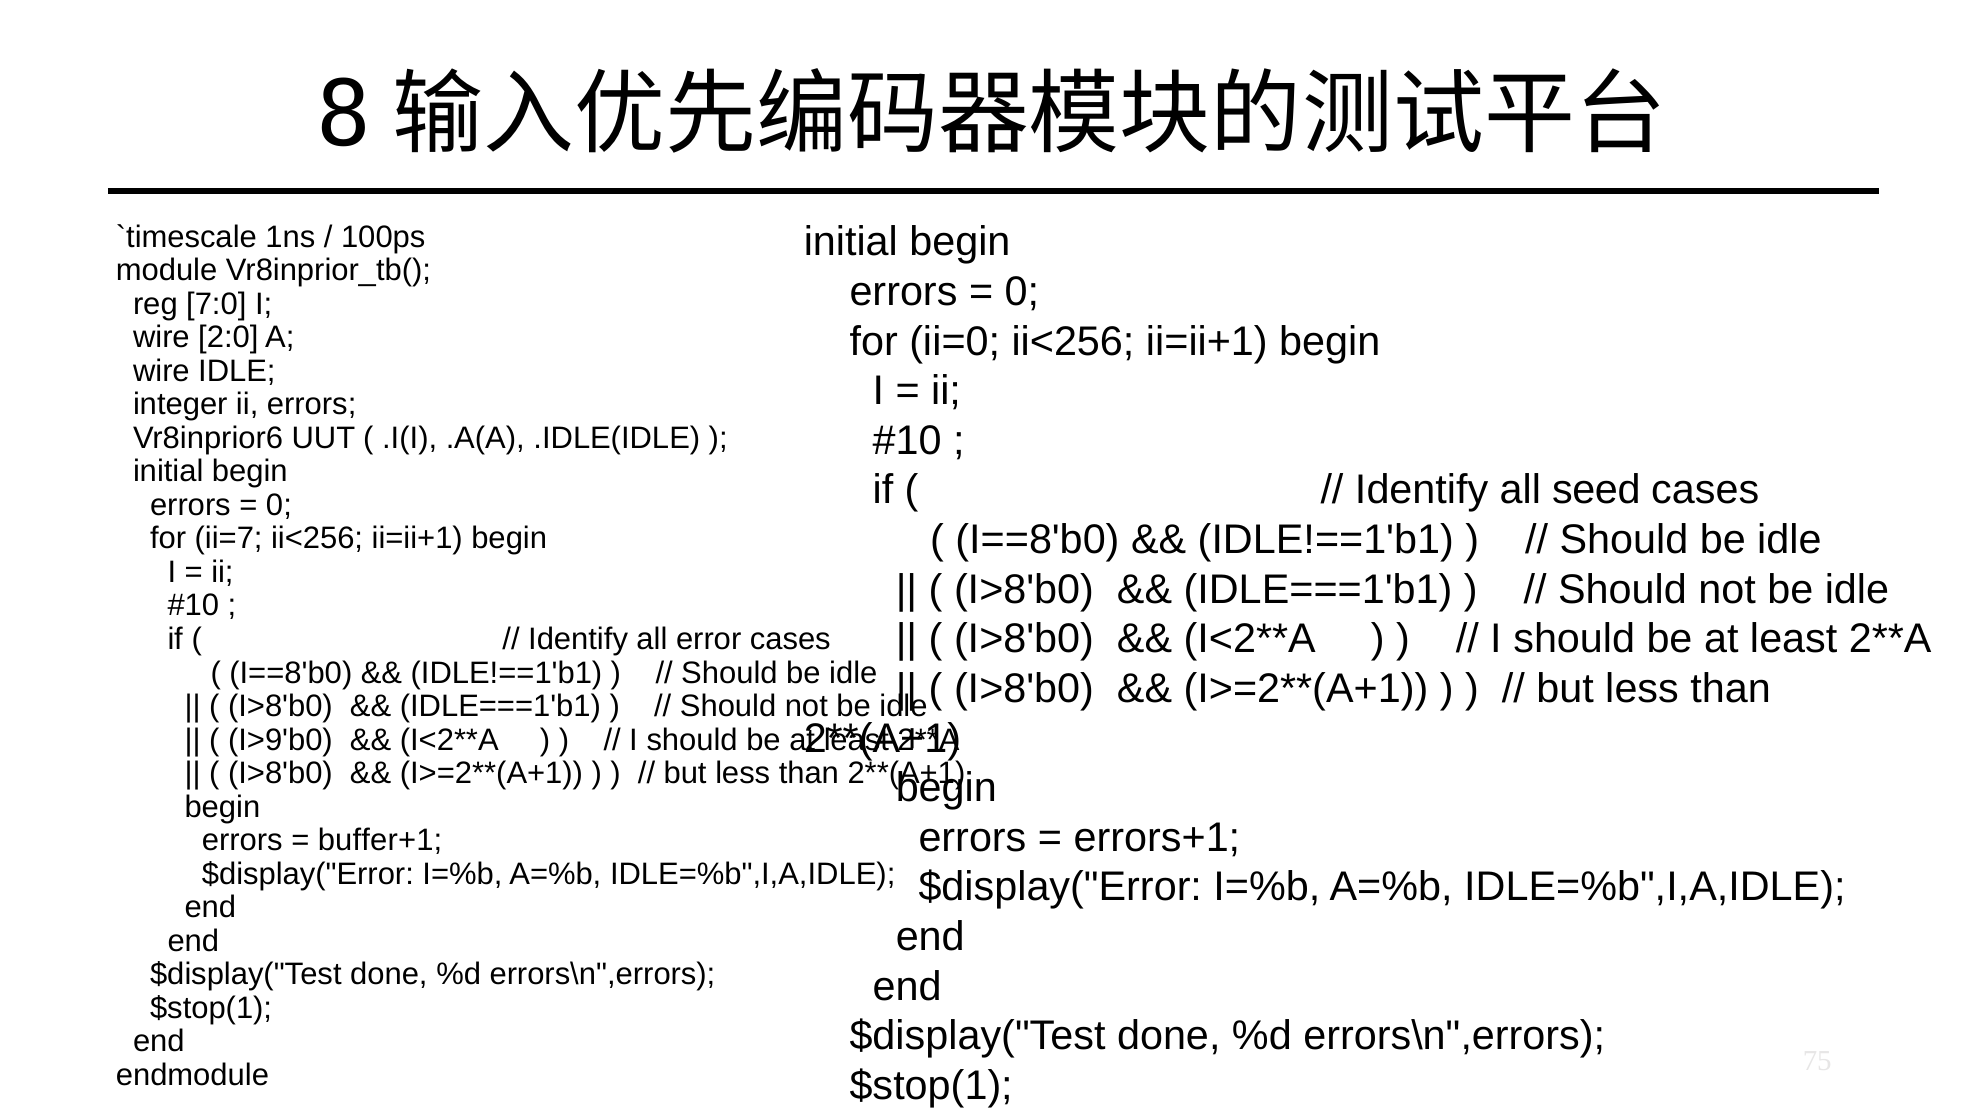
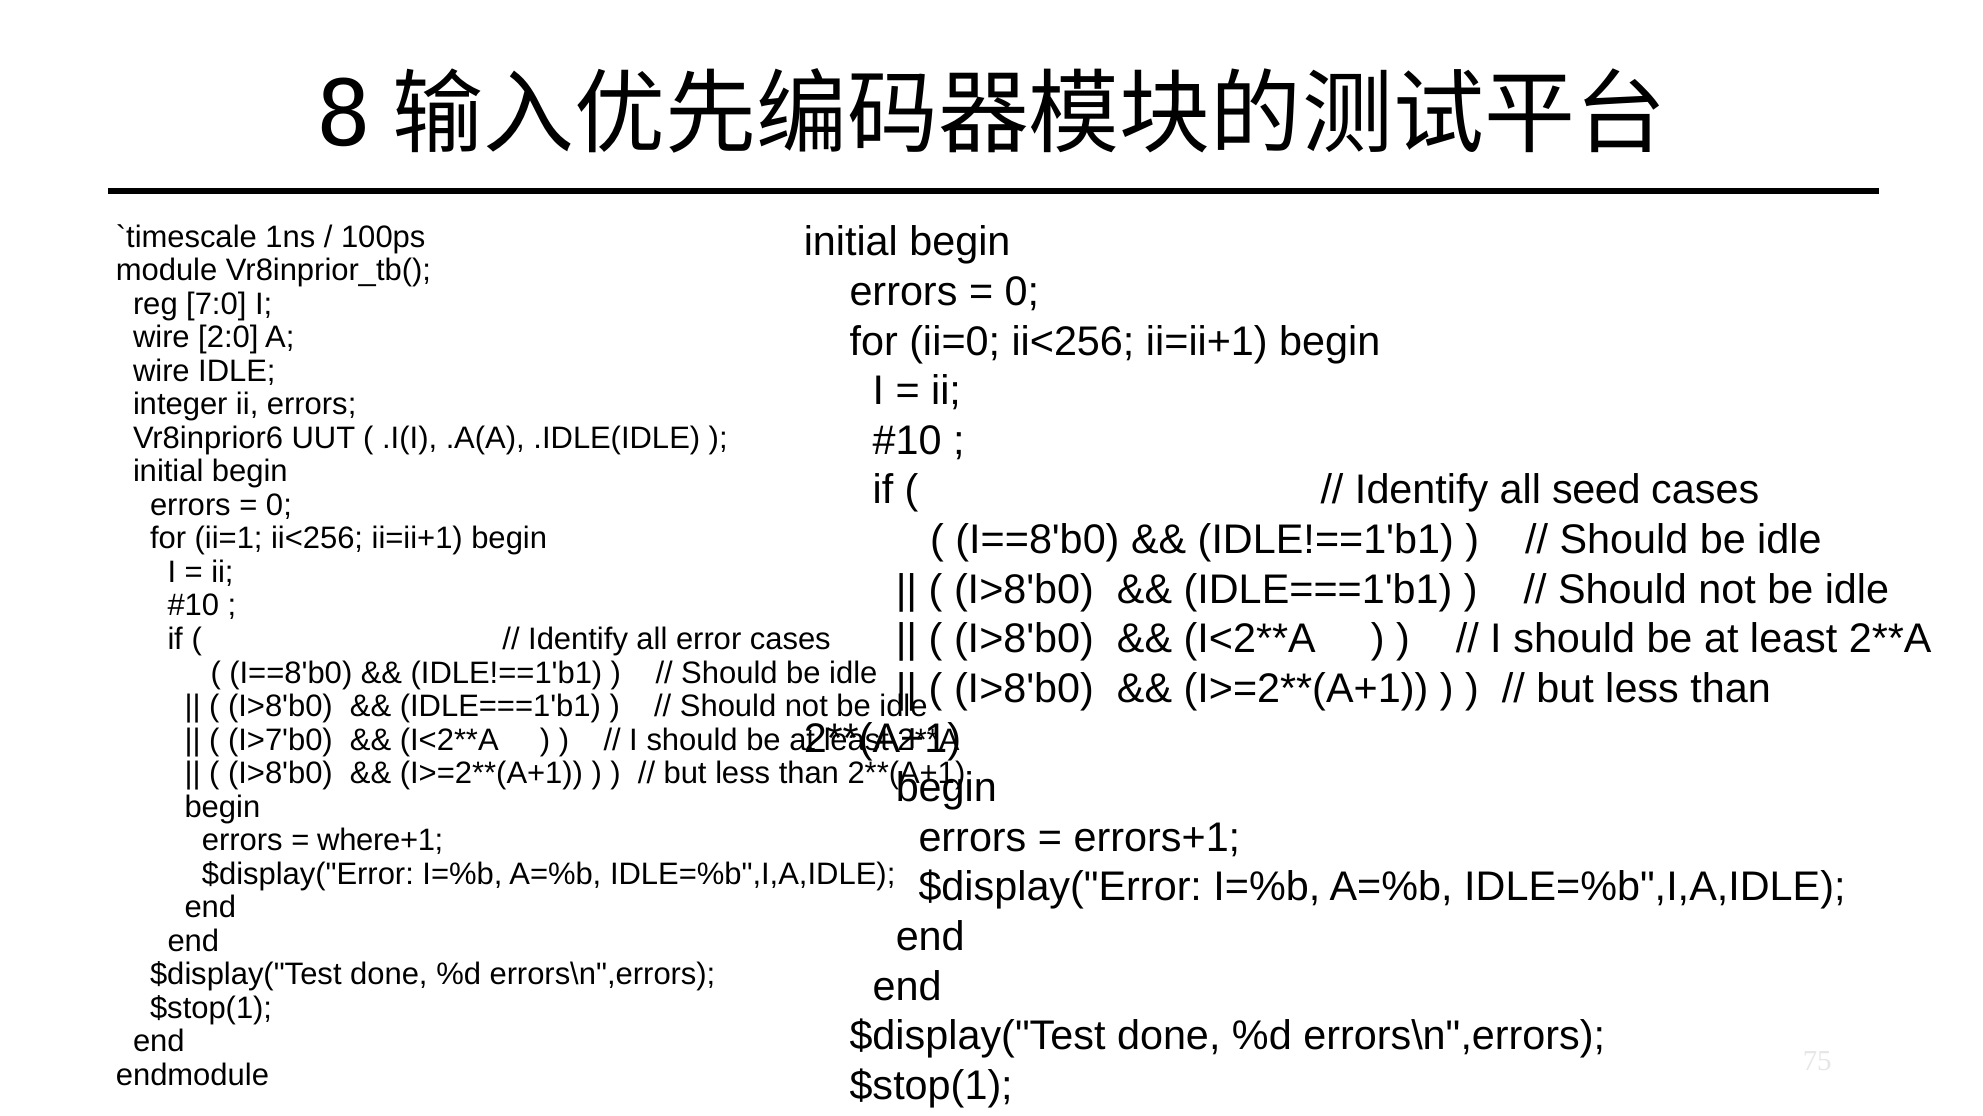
ii=7: ii=7 -> ii=1 (229, 538)
I>9'b0: I>9'b0 -> I>7'b0 (280, 739)
buffer+1: buffer+1 -> where+1 (380, 840)
